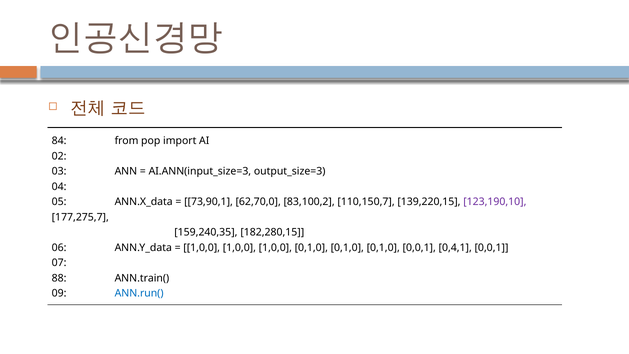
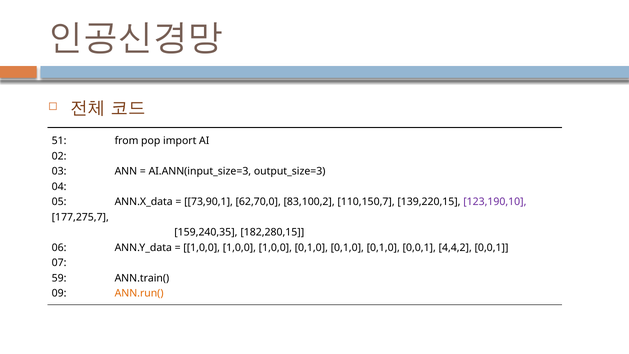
84: 84 -> 51 (59, 141)
0,4,1: 0,4,1 -> 4,4,2 (455, 248)
88: 88 -> 59 (59, 278)
ANN.run( colour: blue -> orange (139, 293)
